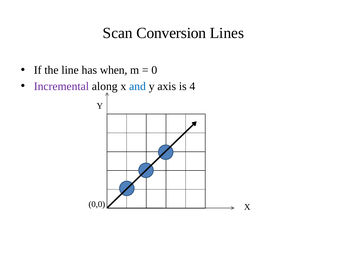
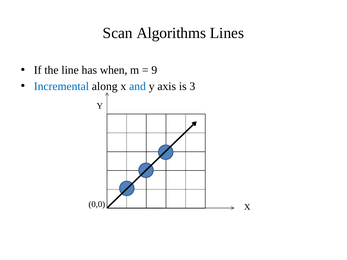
Conversion: Conversion -> Algorithms (171, 33)
0: 0 -> 9 (154, 70)
Incremental colour: purple -> blue (61, 86)
4: 4 -> 3 (192, 86)
